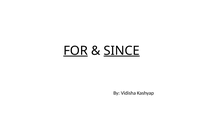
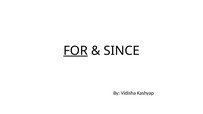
SINCE underline: present -> none (122, 51)
